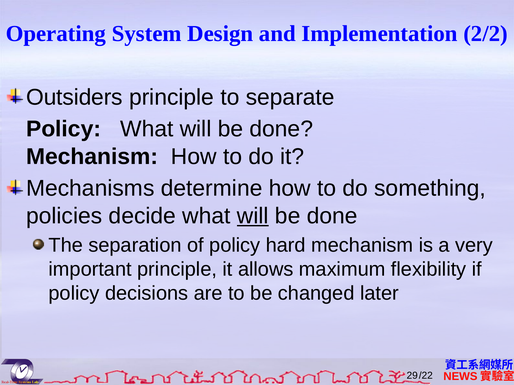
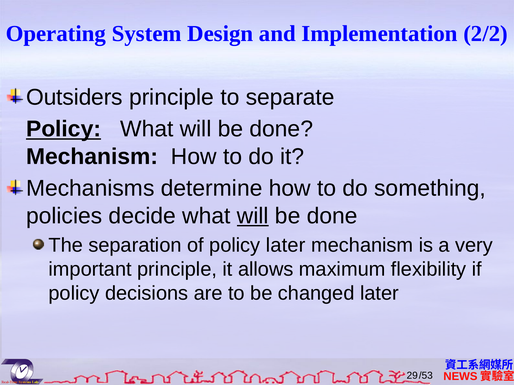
Policy underline: none -> present (64, 129)
policy hard: hard -> later (286, 246)
/22: /22 -> /53 (426, 376)
